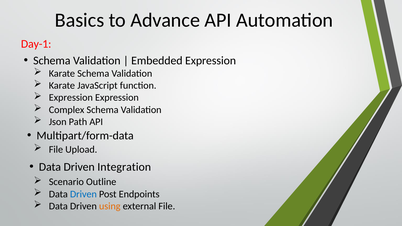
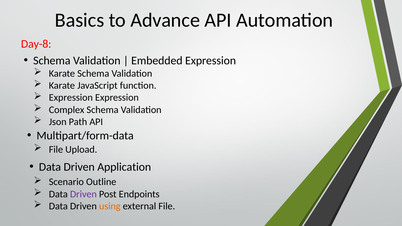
Day-1: Day-1 -> Day-8 (36, 44)
Integration: Integration -> Application (124, 167)
Driven colour: blue -> purple (83, 194)
